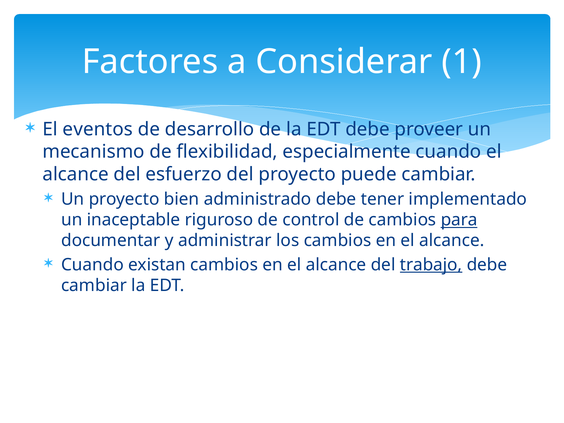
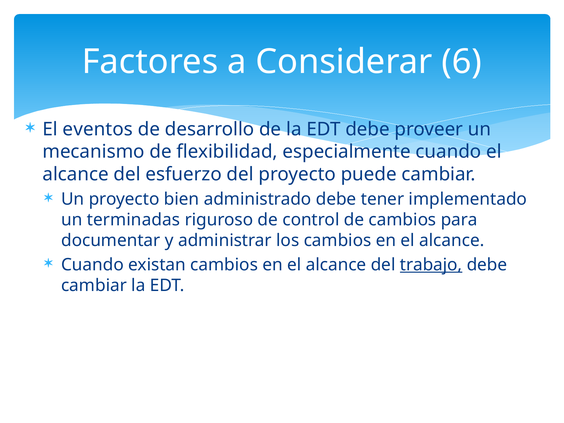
1: 1 -> 6 (462, 62)
inaceptable: inaceptable -> terminadas (133, 220)
para underline: present -> none (459, 220)
